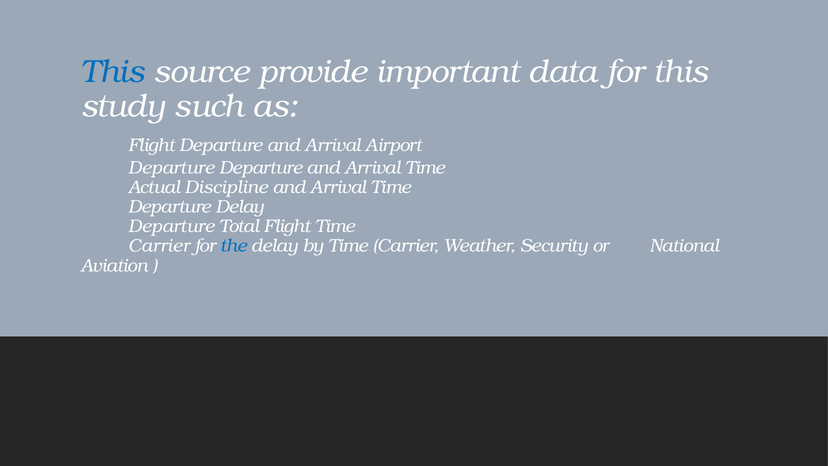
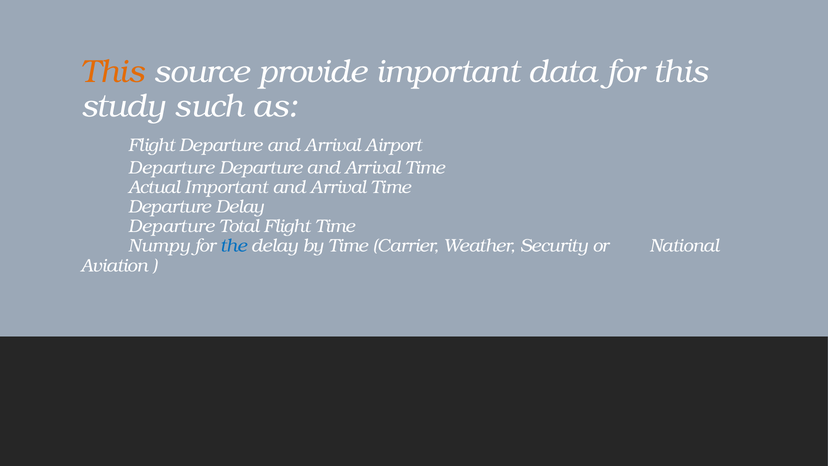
This colour: blue -> orange (113, 72)
Actual Discipline: Discipline -> Important (227, 187)
Carrier: Carrier -> Numpy (159, 246)
